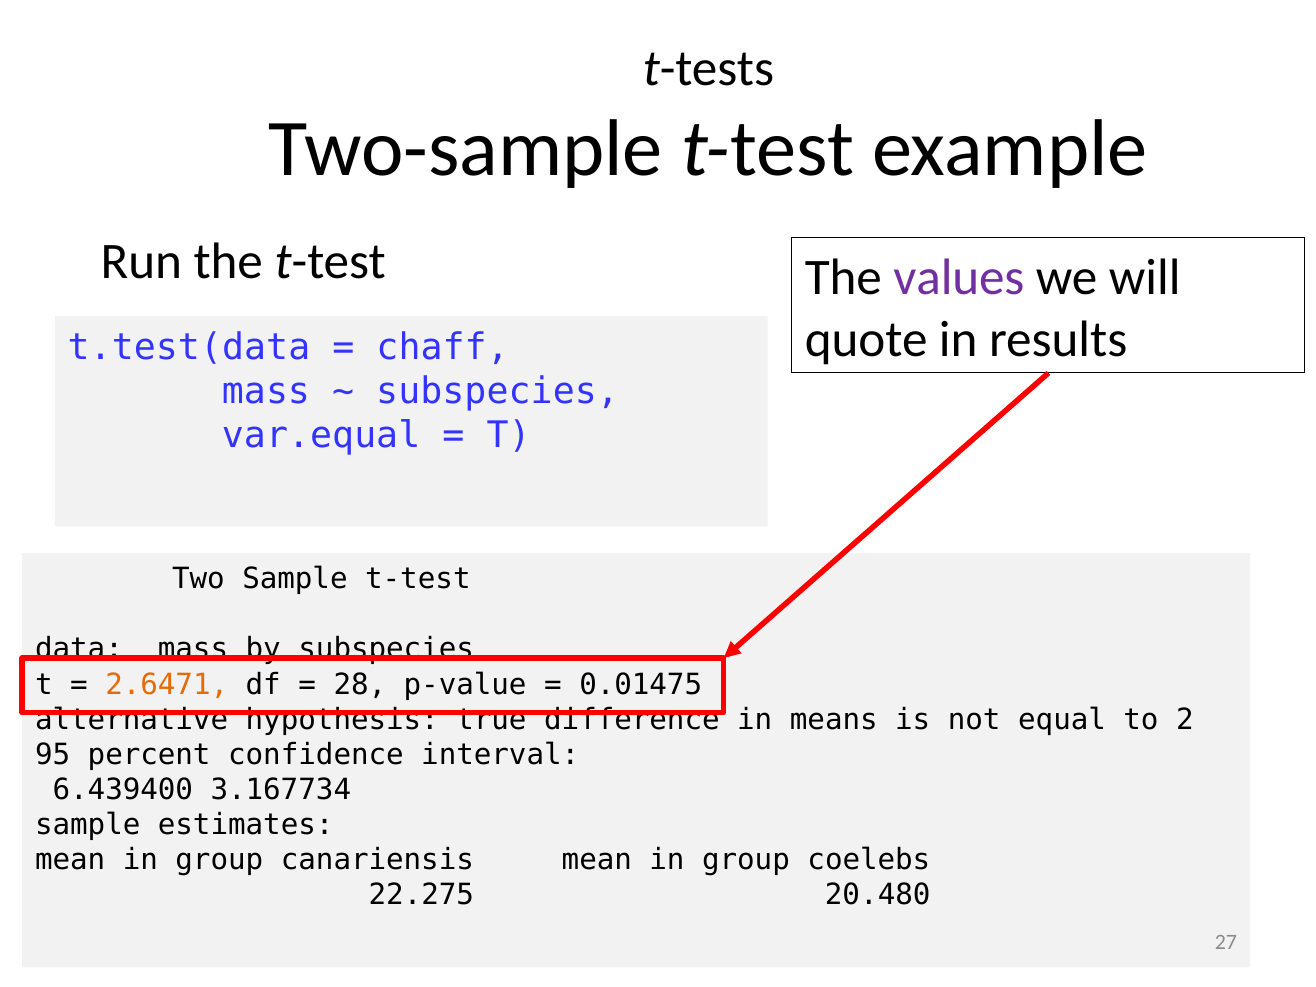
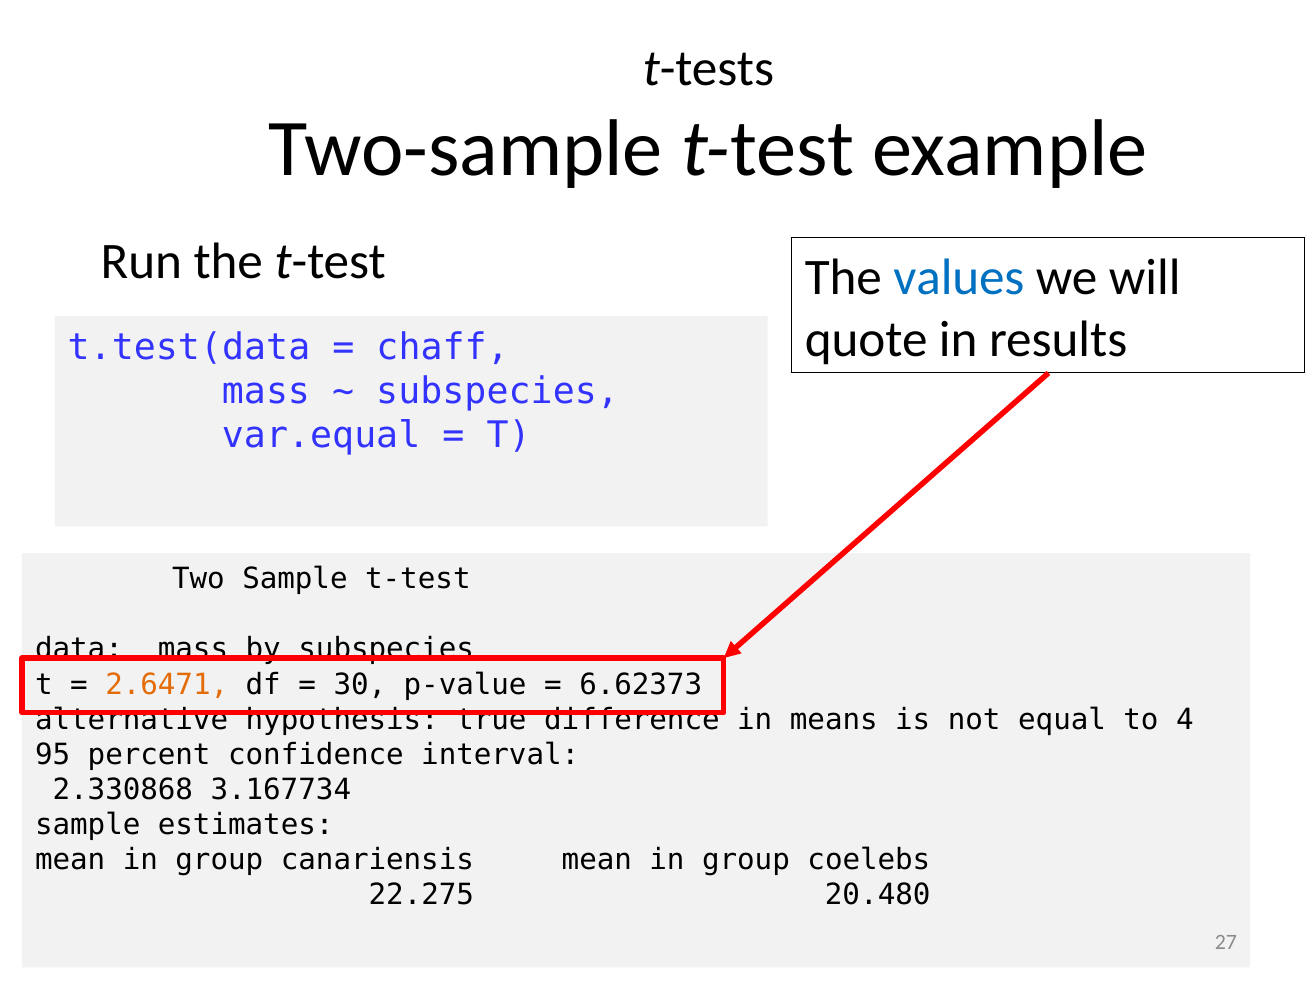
values colour: purple -> blue (959, 278)
28: 28 -> 30 (360, 684)
0.01475: 0.01475 -> 6.62373 (641, 684)
2: 2 -> 4 (1185, 719)
6.439400: 6.439400 -> 2.330868 (123, 790)
